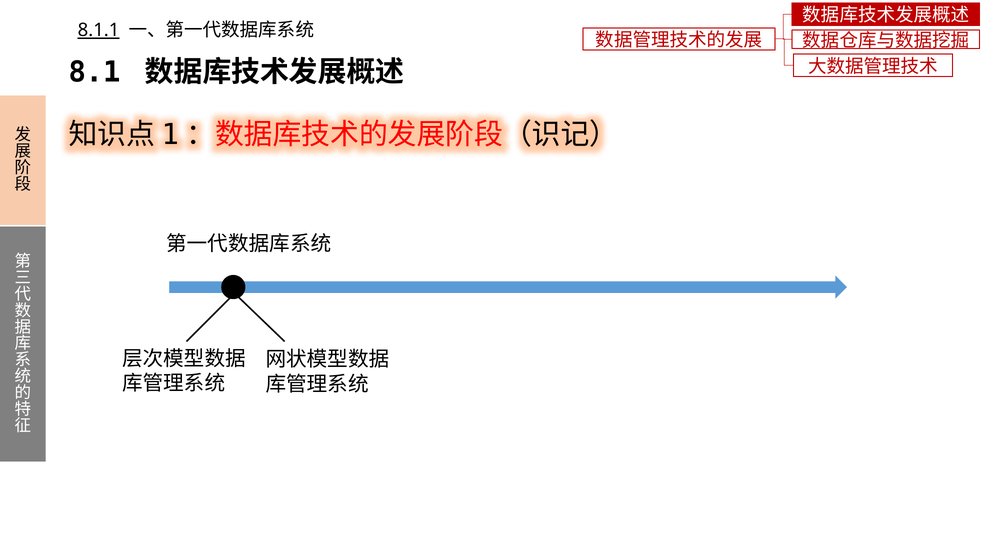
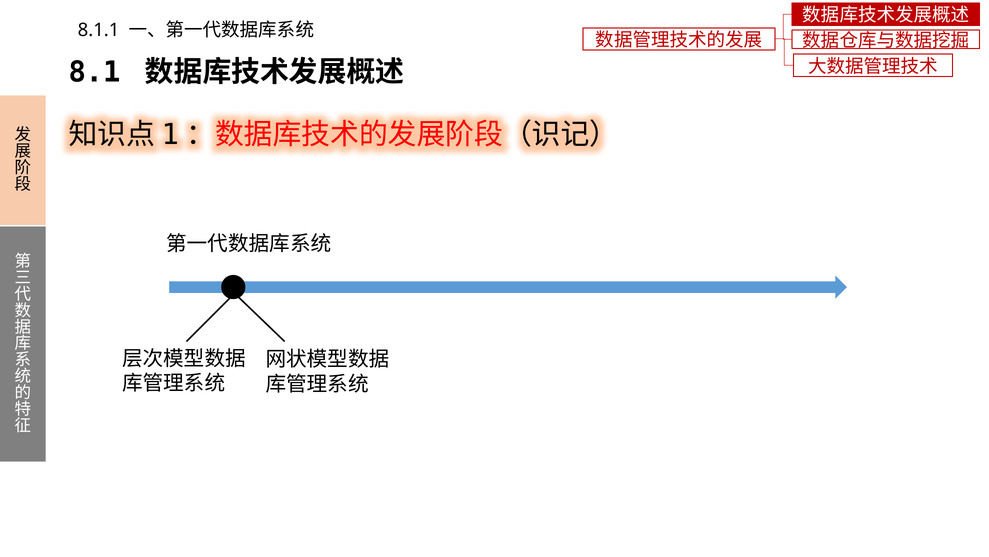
8.1.1 underline: present -> none (99, 30)
